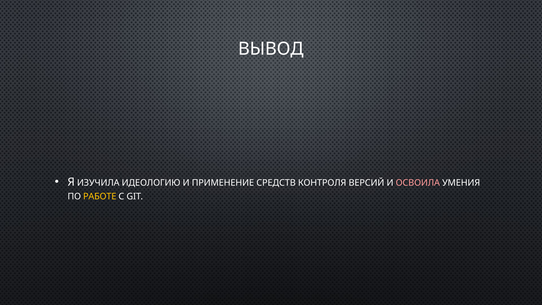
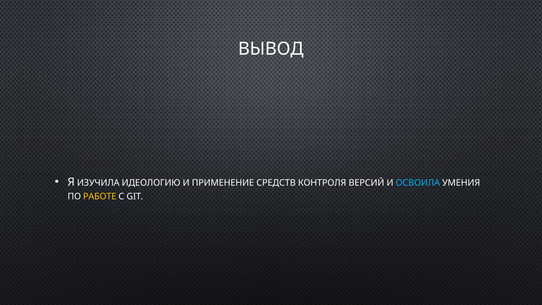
ОСВОИЛА colour: pink -> light blue (418, 183)
